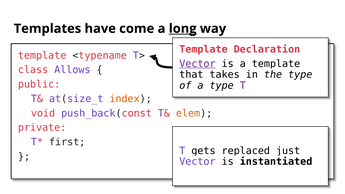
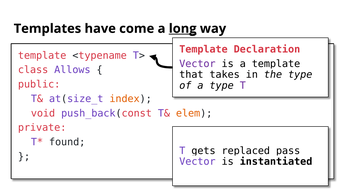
Vector underline: present -> none (197, 64)
first: first -> found (67, 142)
just: just -> pass (288, 151)
